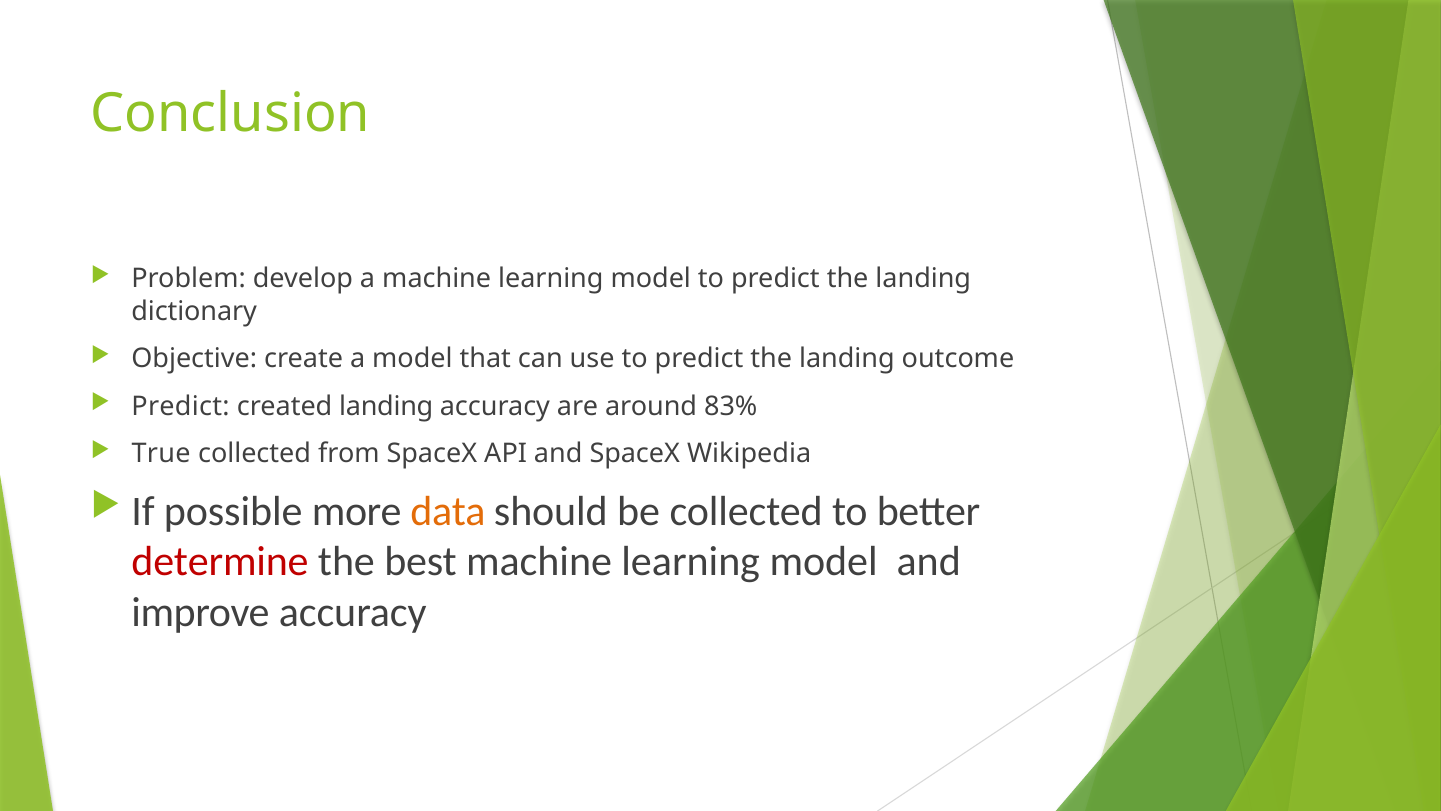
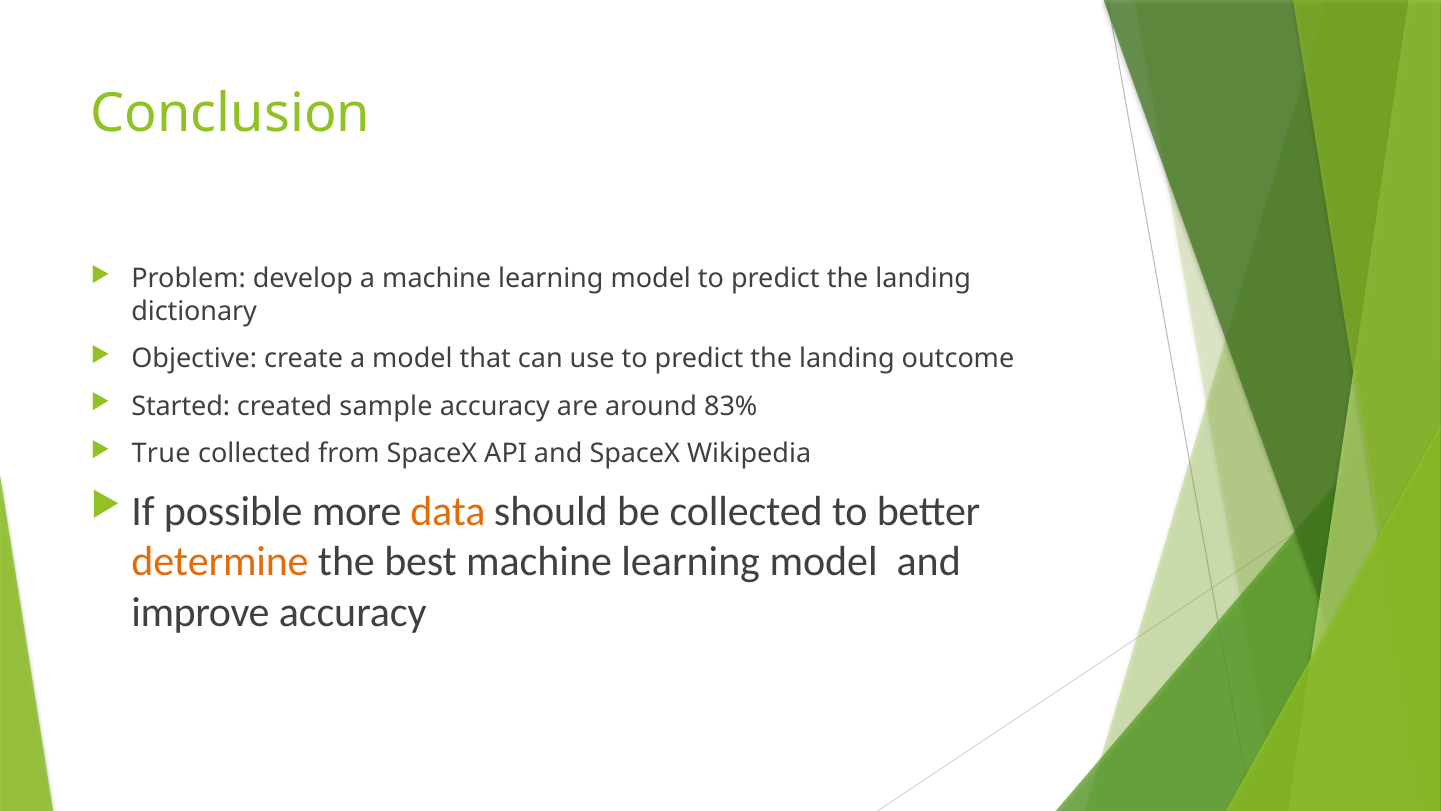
Predict: Predict -> Started (181, 406)
created landing: landing -> sample (386, 406)
determine colour: red -> orange (220, 562)
